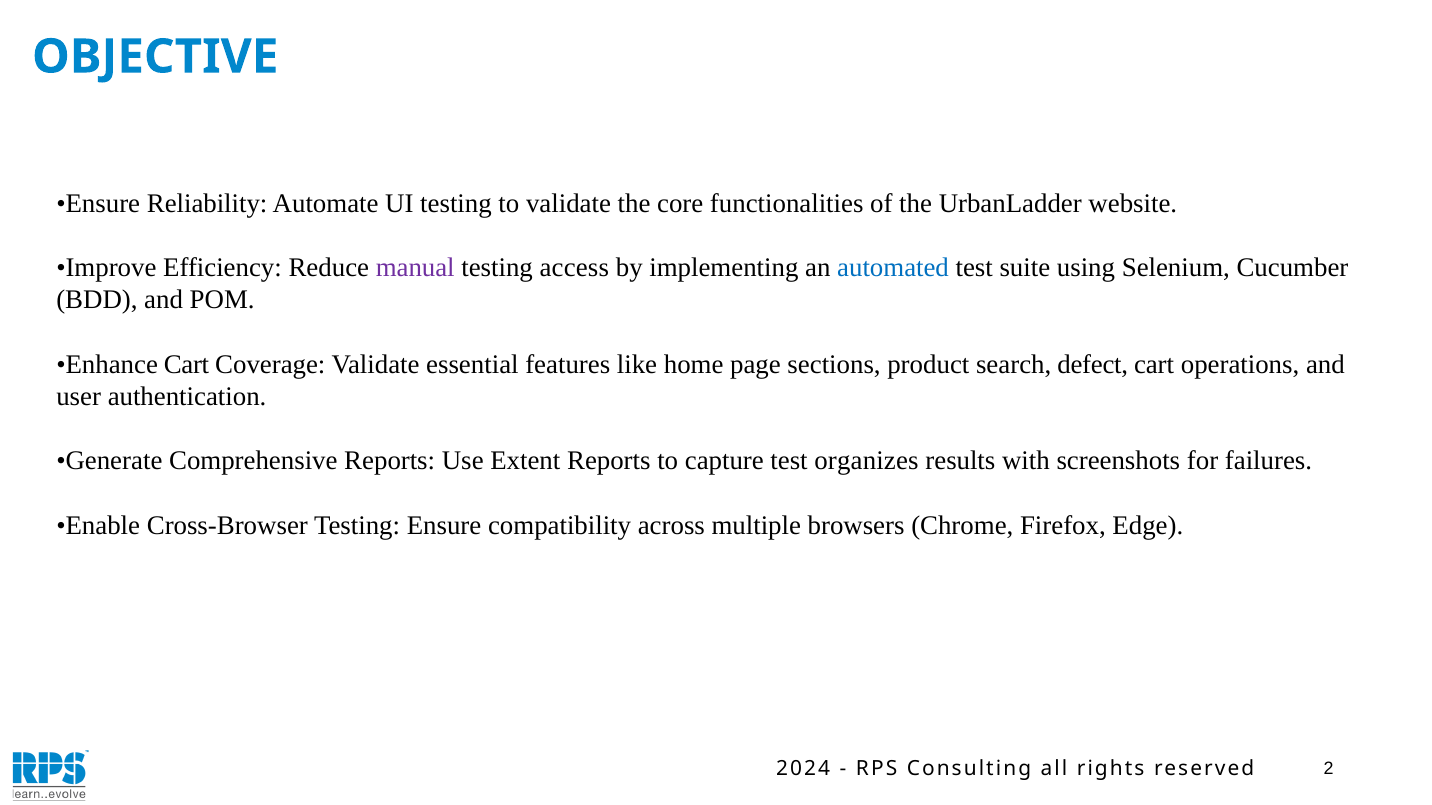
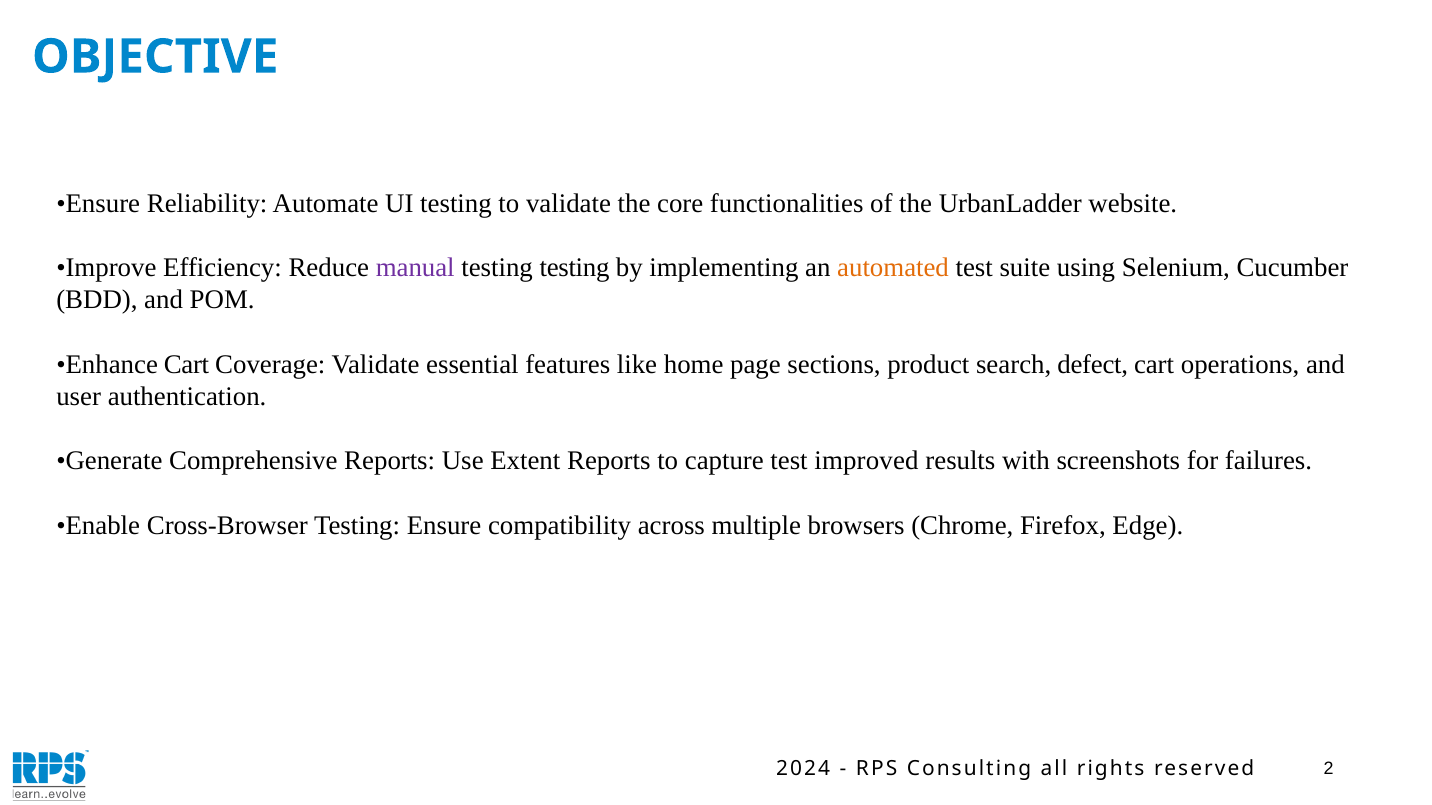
testing access: access -> testing (575, 268)
automated colour: blue -> orange (893, 268)
organizes: organizes -> improved (866, 461)
